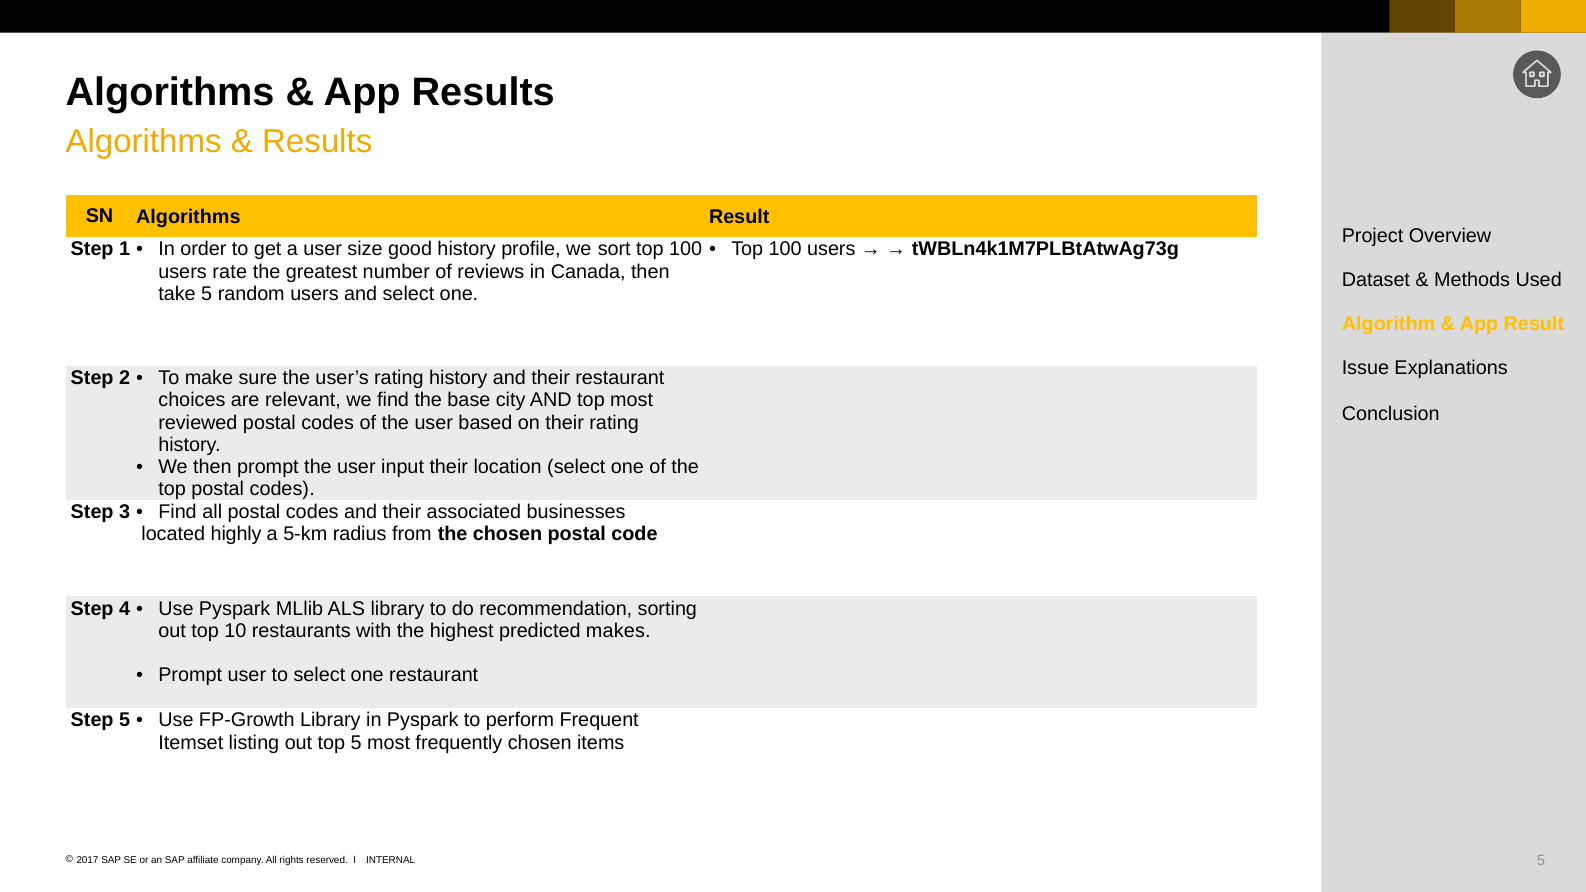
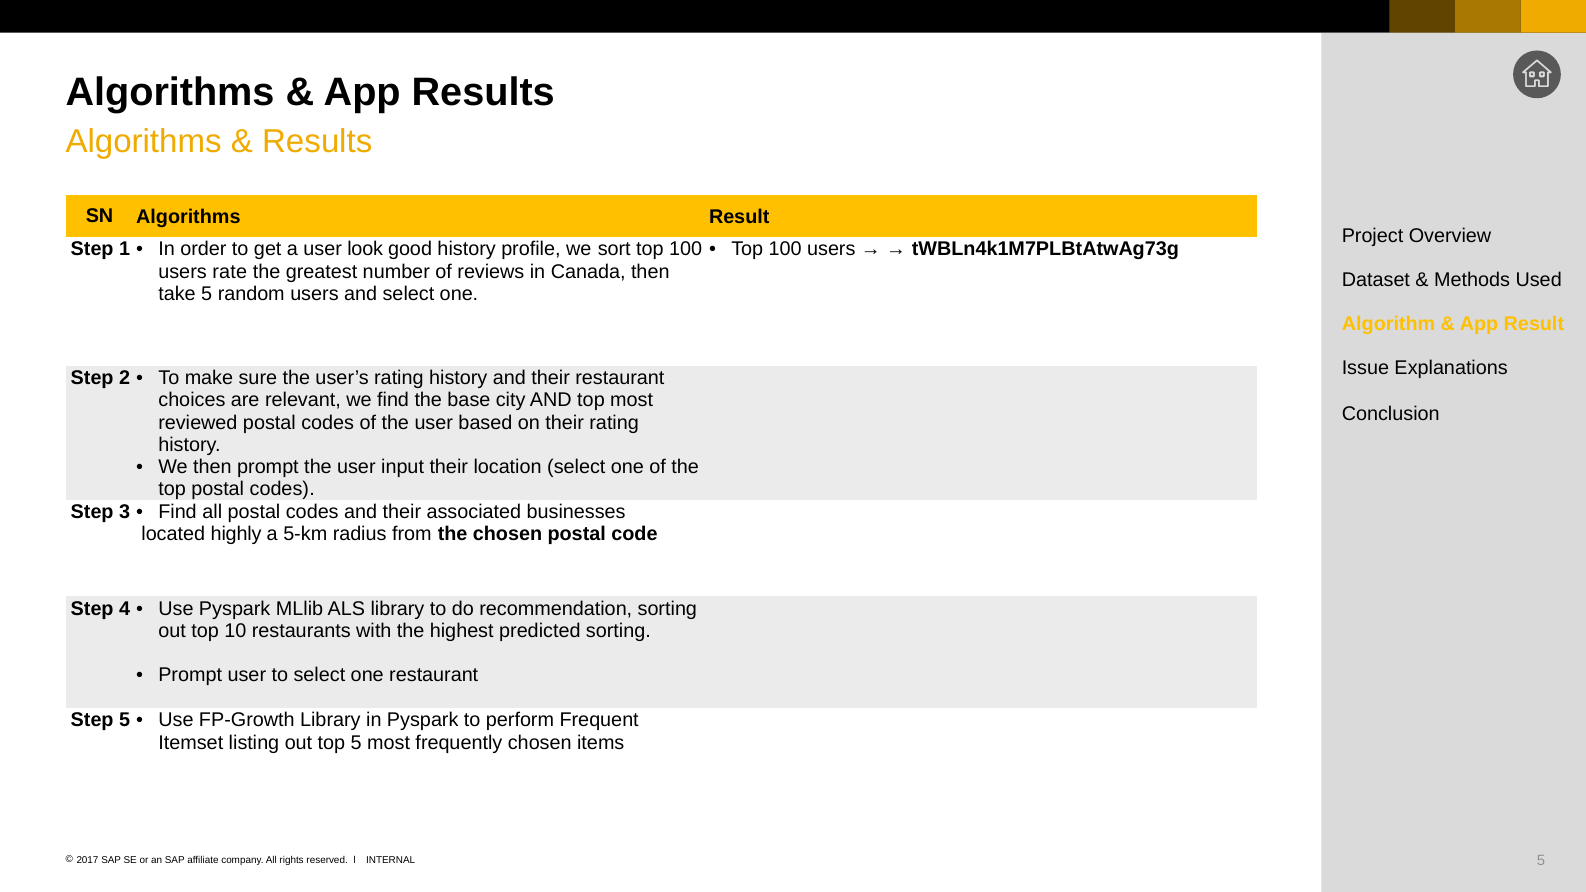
size: size -> look (365, 249)
predicted makes: makes -> sorting (618, 631)
